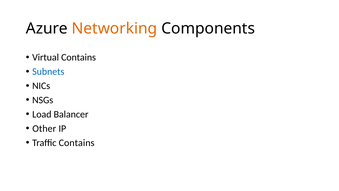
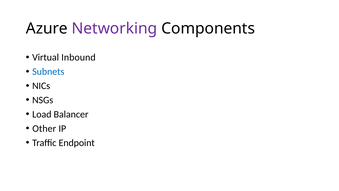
Networking colour: orange -> purple (114, 28)
Virtual Contains: Contains -> Inbound (78, 57)
Traffic Contains: Contains -> Endpoint (77, 143)
